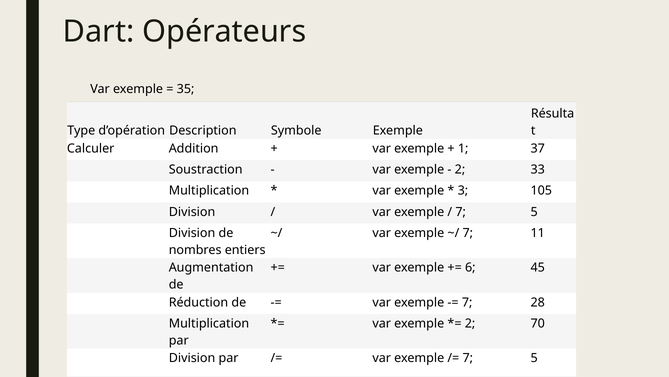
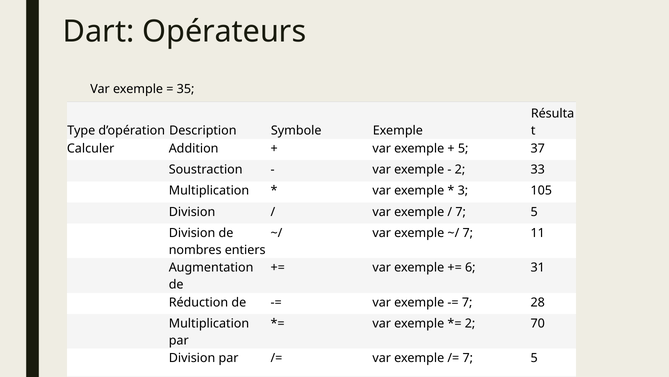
1: 1 -> 5 (463, 148)
45: 45 -> 31 (538, 267)
